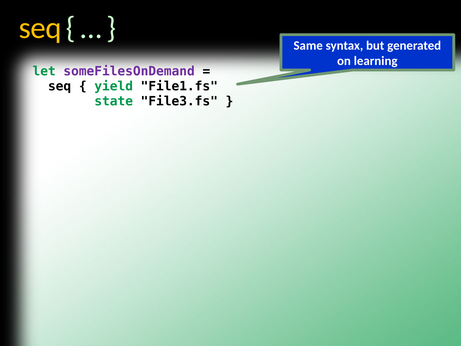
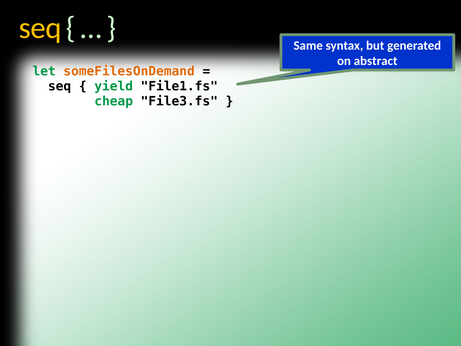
learning: learning -> abstract (376, 61)
someFilesOnDemand colour: purple -> orange (129, 71)
state: state -> cheap (114, 101)
